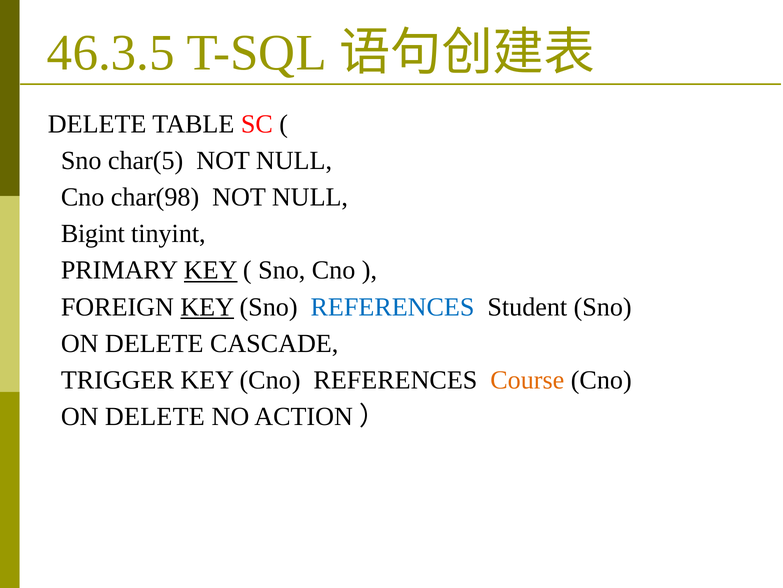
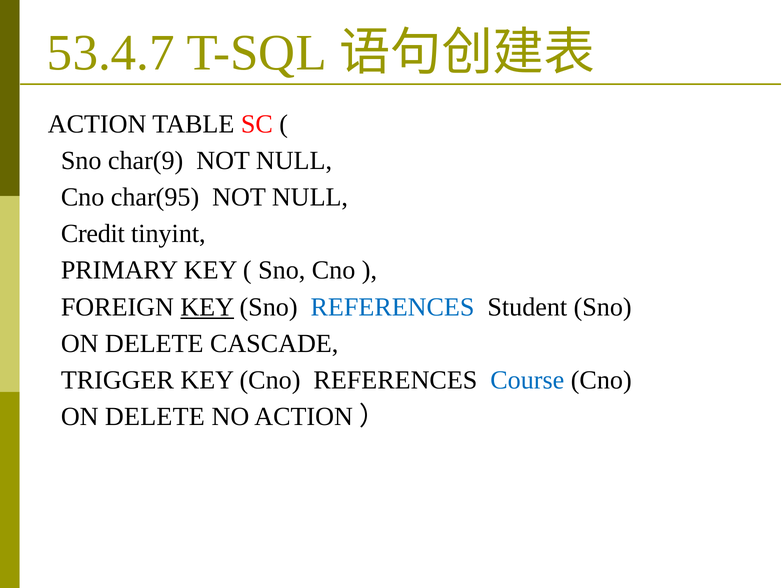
46.3.5: 46.3.5 -> 53.4.7 (111, 53)
DELETE: DELETE -> ACTION (97, 124)
char(5: char(5 -> char(9 (146, 160)
char(98: char(98 -> char(95 (155, 197)
Bigint: Bigint -> Credit (93, 233)
KEY underline: present -> none (211, 270)
Course colour: orange -> blue (527, 380)
